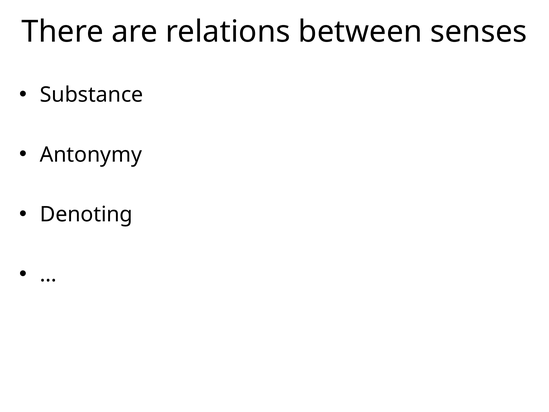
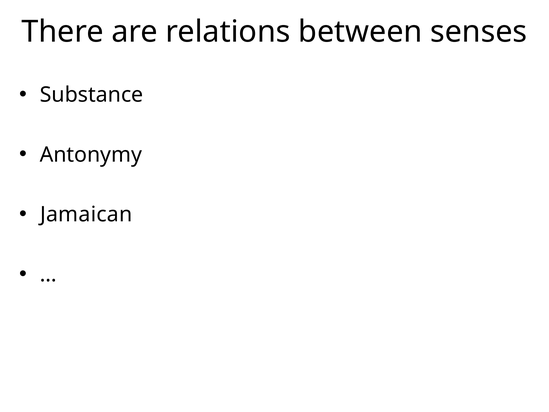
Denoting: Denoting -> Jamaican (86, 214)
